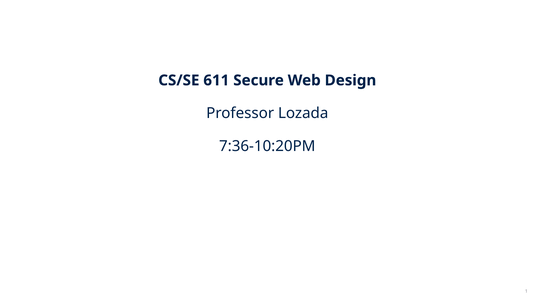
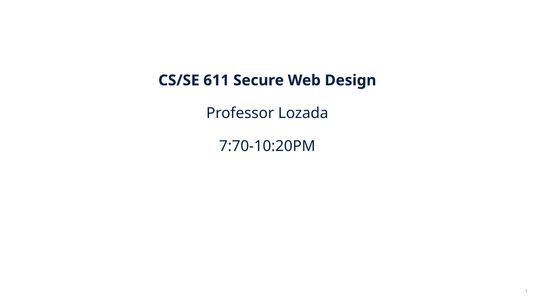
7:36-10:20PM: 7:36-10:20PM -> 7:70-10:20PM (267, 146)
